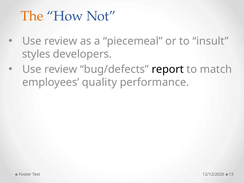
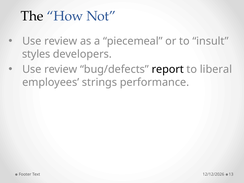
The colour: orange -> black (32, 16)
match: match -> liberal (216, 69)
quality: quality -> strings (100, 82)
